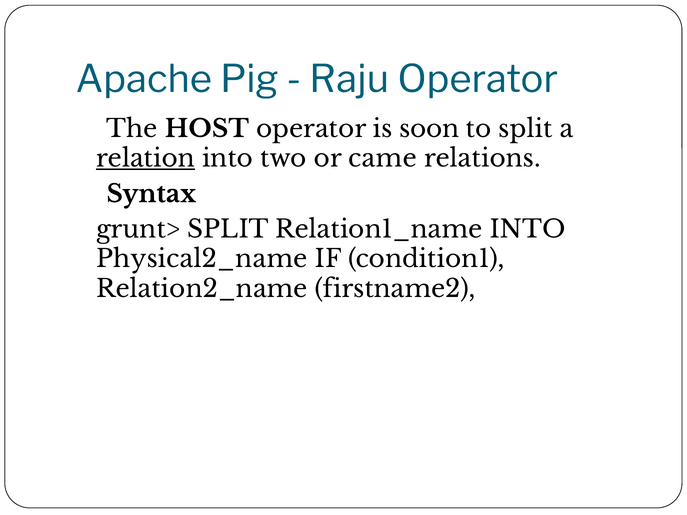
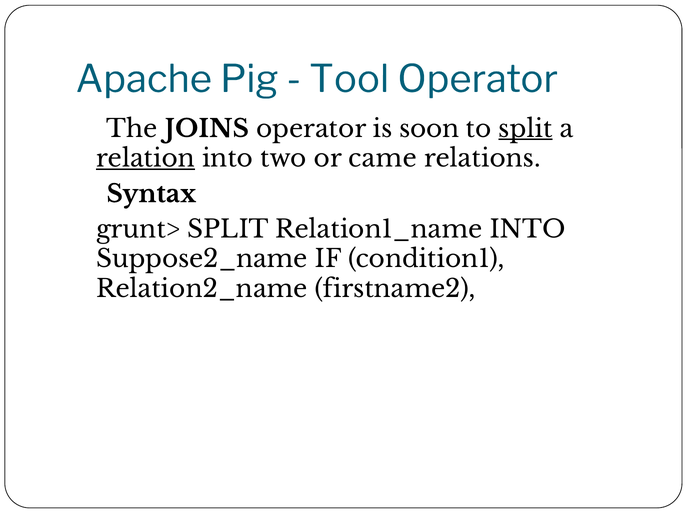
Raju: Raju -> Tool (349, 79)
HOST: HOST -> JOINS (207, 129)
split underline: none -> present (526, 129)
Physical2_name: Physical2_name -> Suppose2_name (202, 259)
